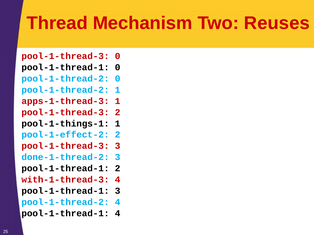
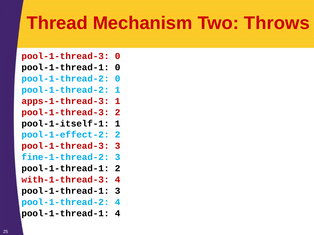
Reuses: Reuses -> Throws (277, 23)
pool-1-things-1: pool-1-things-1 -> pool-1-itself-1 (65, 124)
done-1-thread-2: done-1-thread-2 -> fine-1-thread-2 (65, 158)
